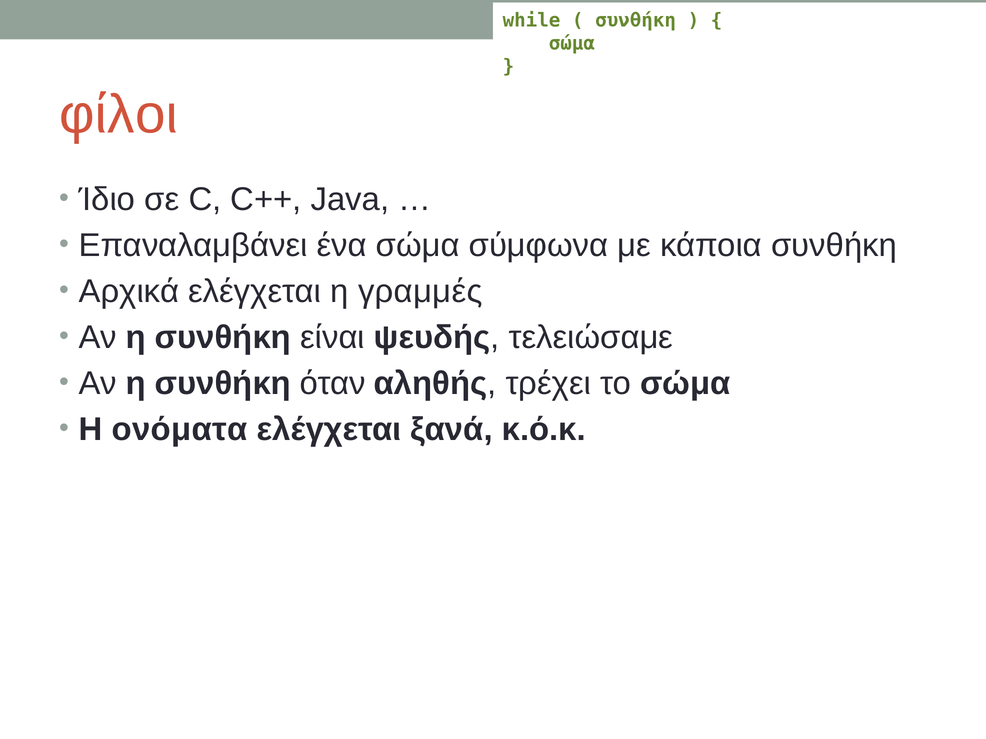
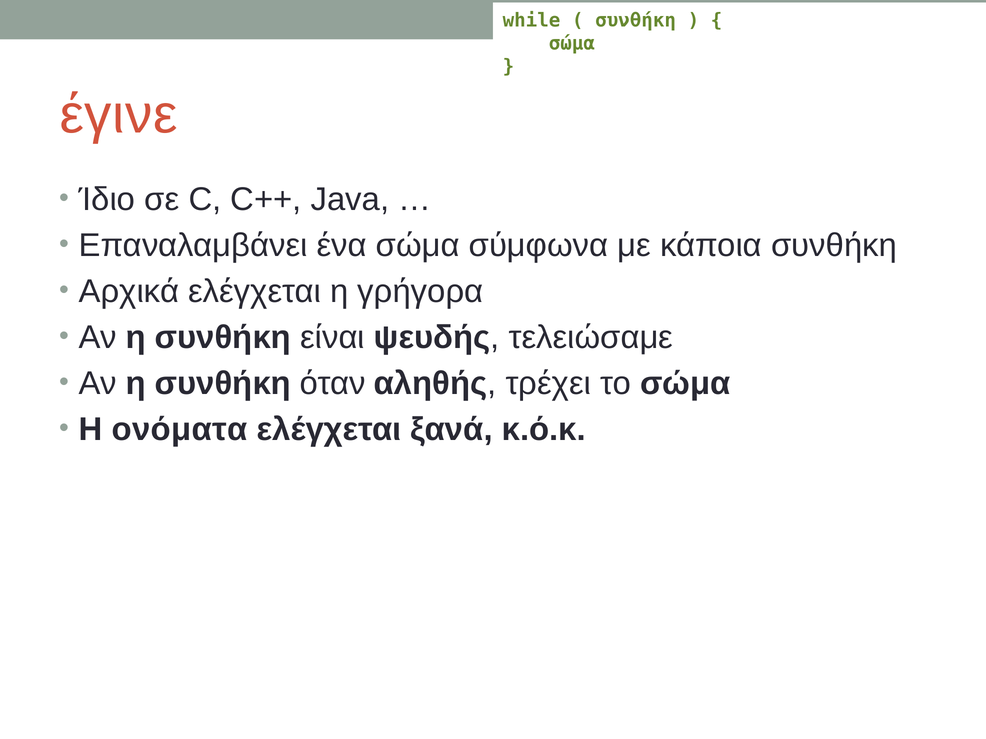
φίλοι: φίλοι -> έγινε (118, 115)
γραμμές: γραμμές -> γρήγορα (420, 292)
